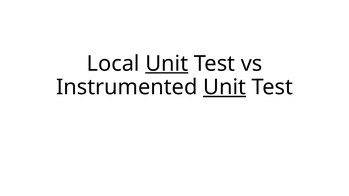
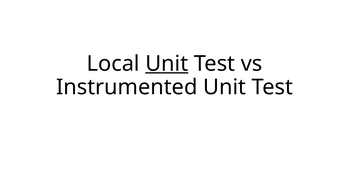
Unit underline: present -> none (225, 87)
